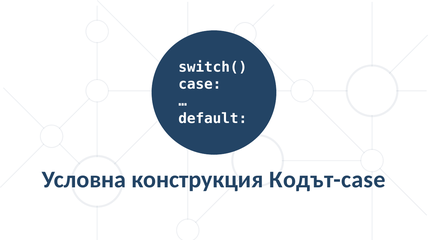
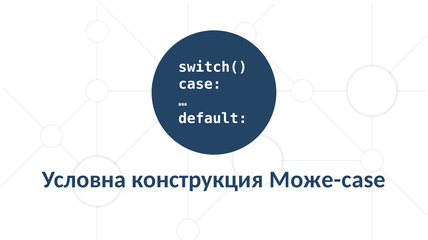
Кодът-case: Кодът-case -> Може-case (327, 180)
